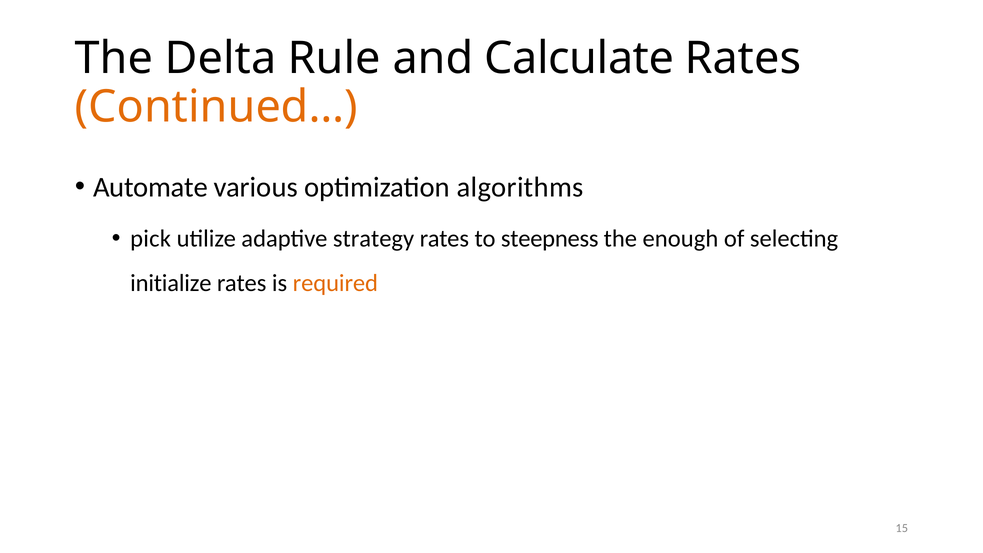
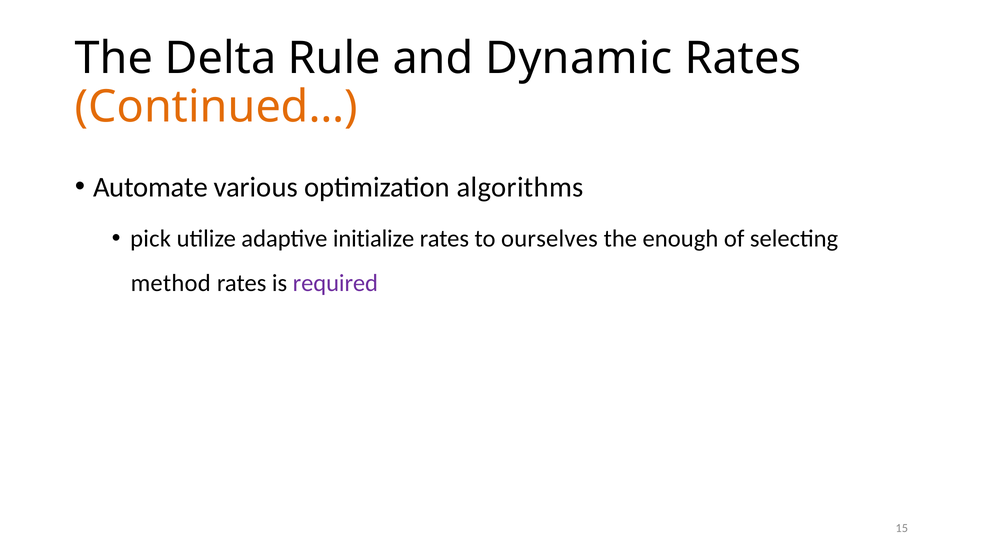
Calculate: Calculate -> Dynamic (579, 58)
strategy: strategy -> initialize (374, 239)
steepness: steepness -> ourselves (549, 239)
initialize: initialize -> method (171, 283)
required colour: orange -> purple (335, 283)
